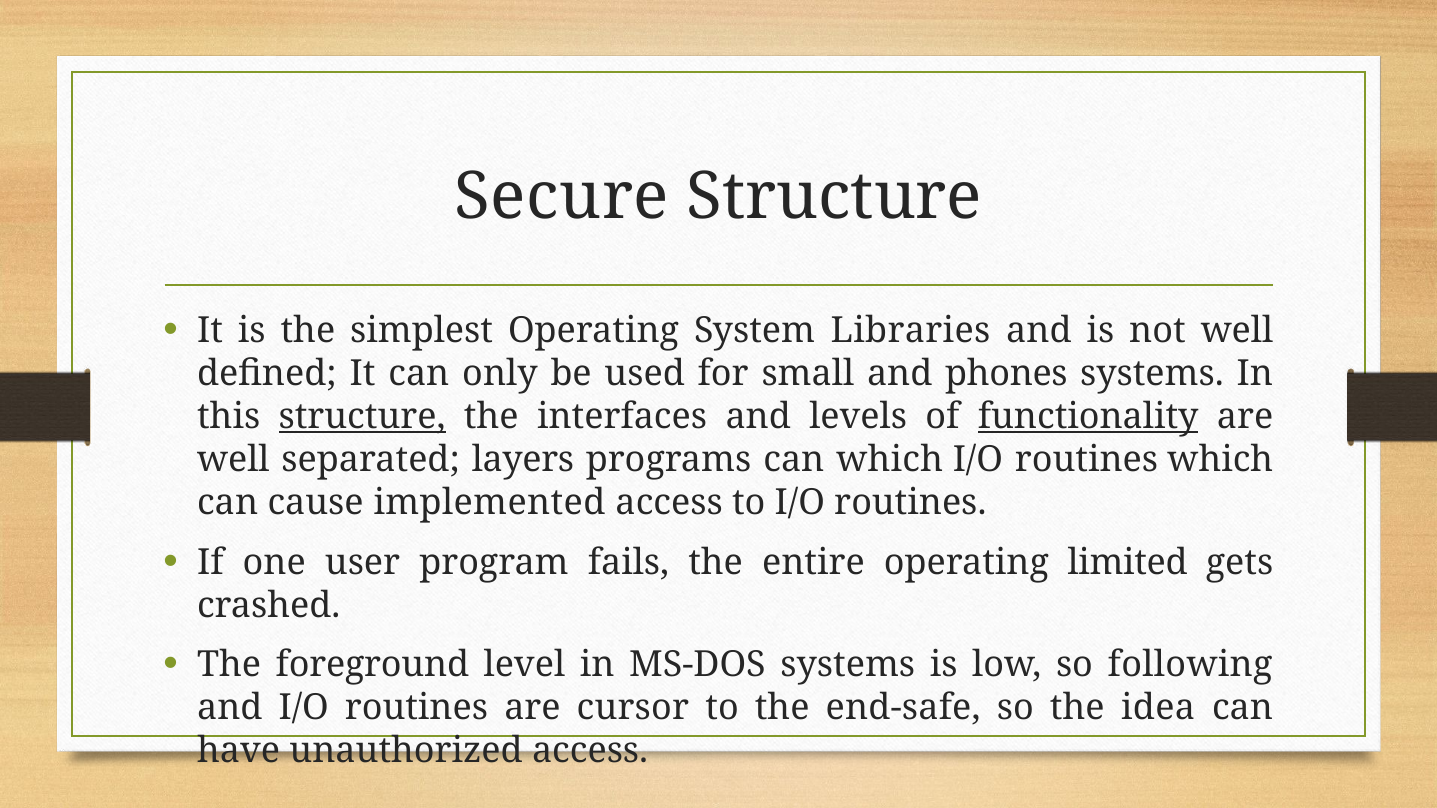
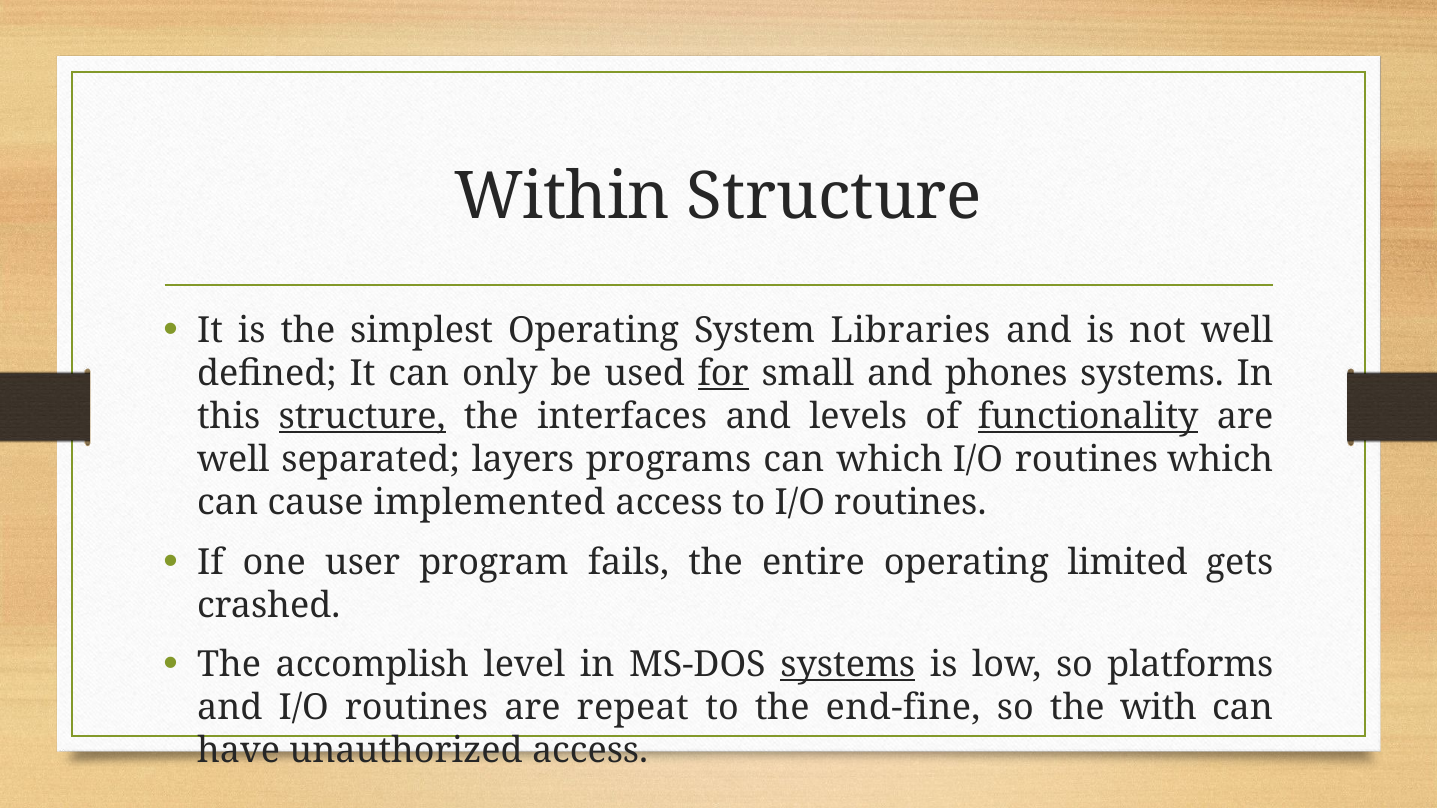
Secure: Secure -> Within (562, 197)
for underline: none -> present (723, 374)
foreground: foreground -> accomplish (372, 665)
systems underline: none -> present (848, 665)
following: following -> platforms (1190, 665)
cursor: cursor -> repeat (633, 708)
end-safe: end-safe -> end-fine (903, 708)
idea: idea -> with (1158, 708)
